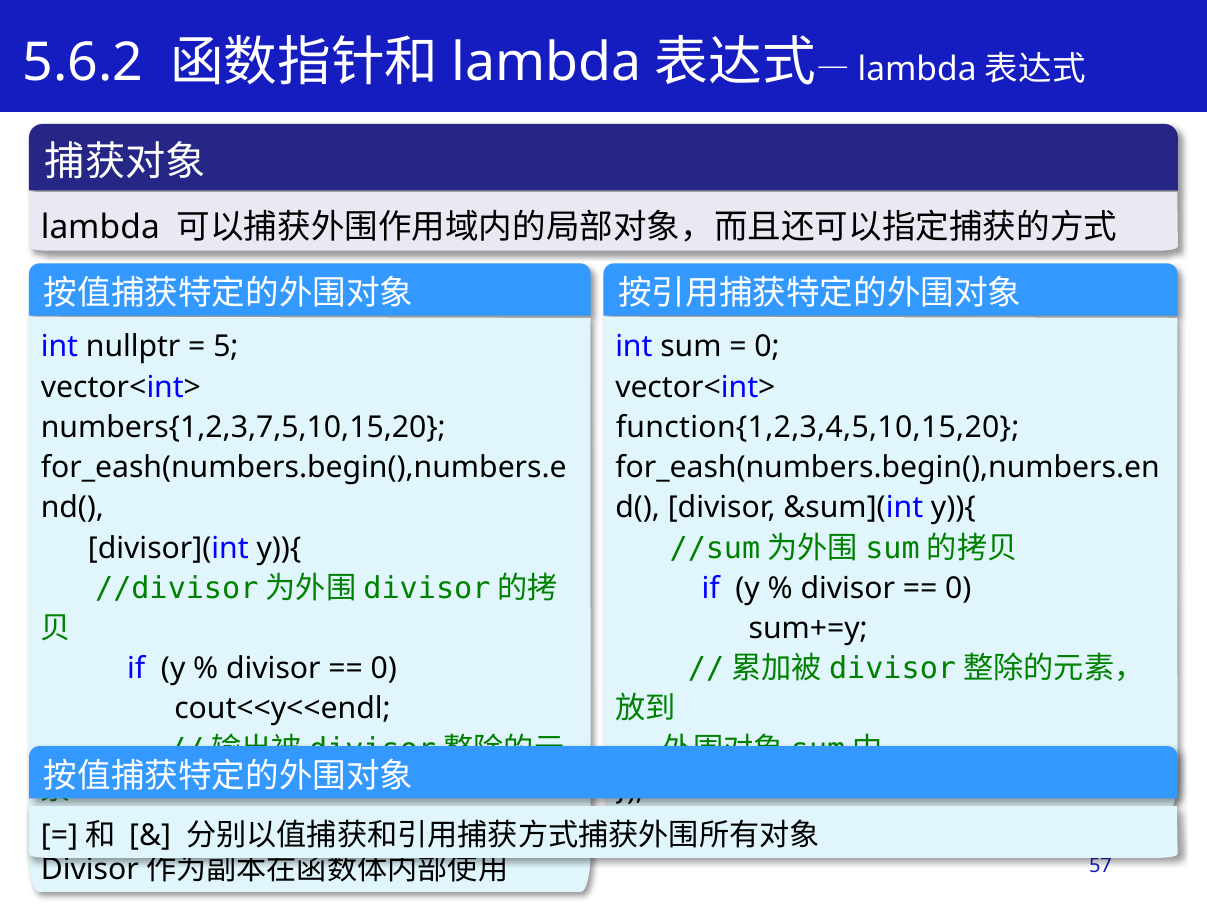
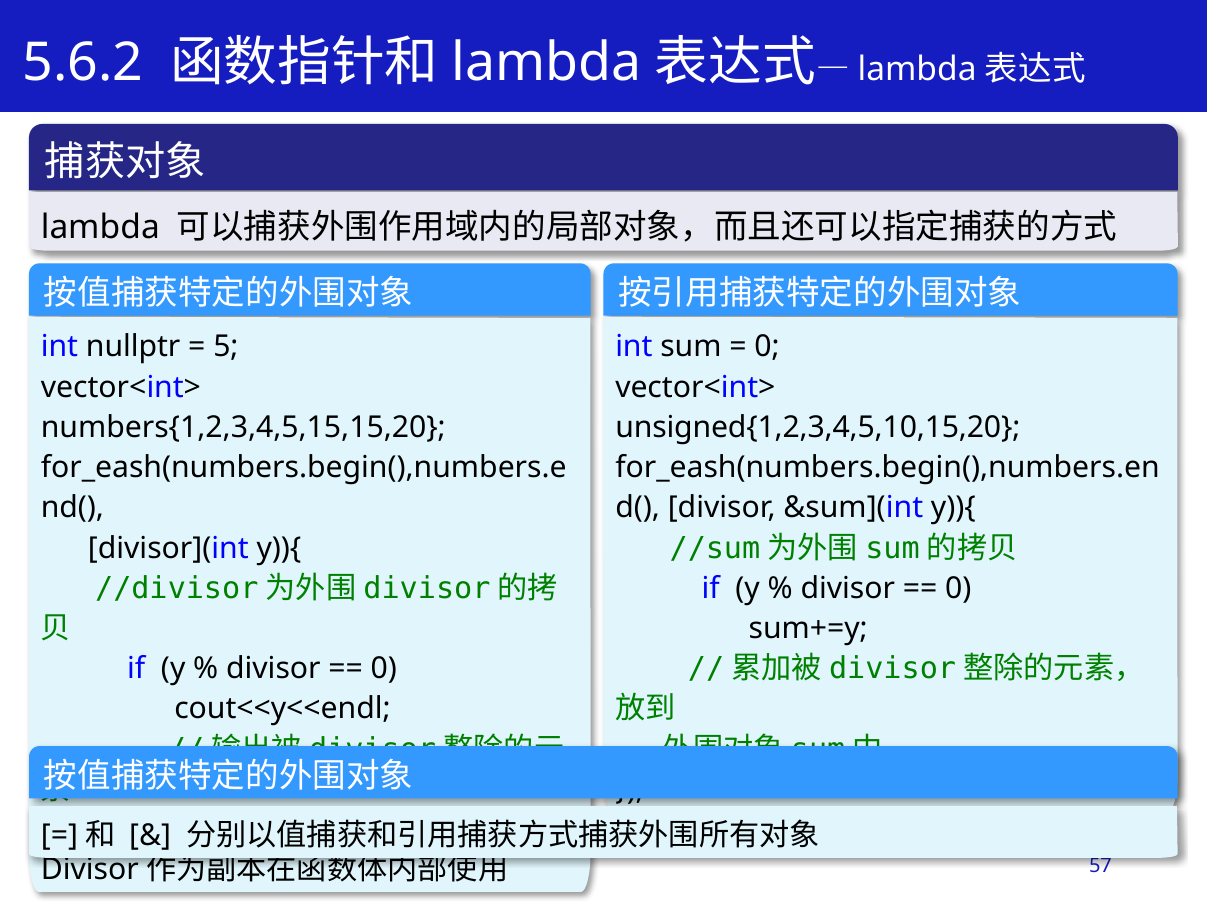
numbers{1,2,3,7,5,10,15,20: numbers{1,2,3,7,5,10,15,20 -> numbers{1,2,3,4,5,15,15,20 (243, 427)
function{1,2,3,4,5,10,15,20: function{1,2,3,4,5,10,15,20 -> unsigned{1,2,3,4,5,10,15,20 (818, 427)
